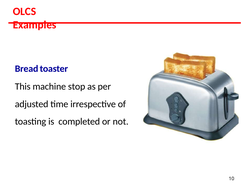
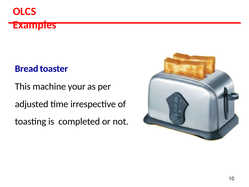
stop: stop -> your (77, 86)
